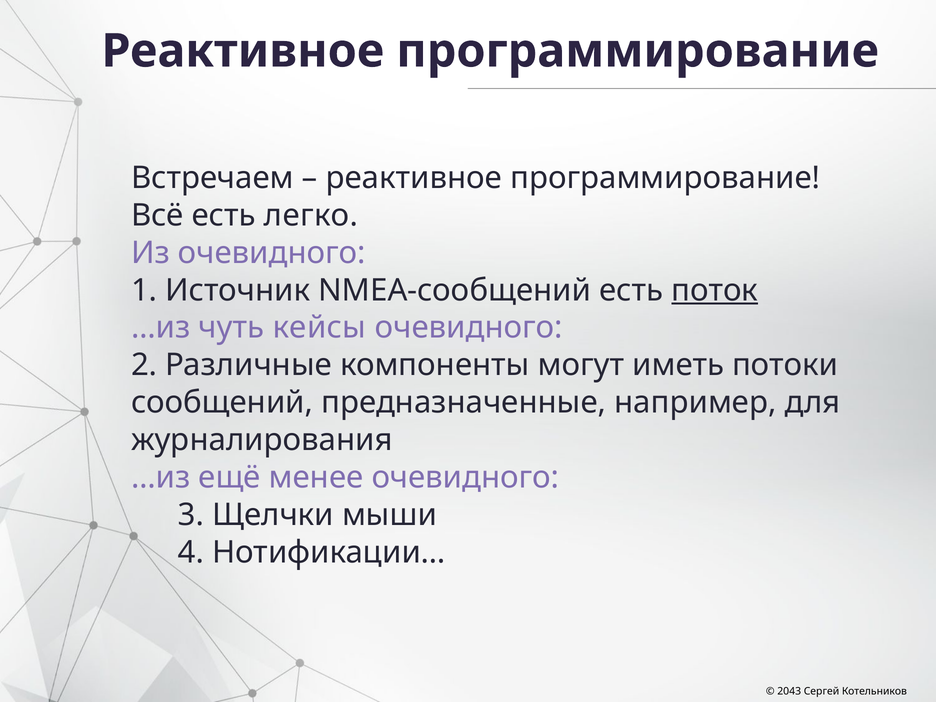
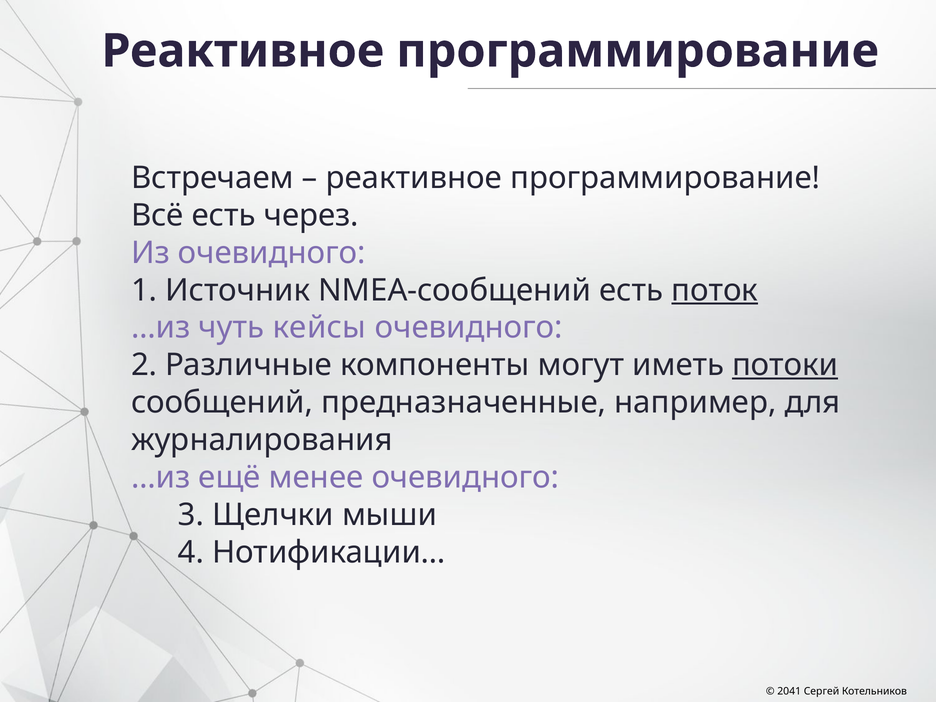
легко: легко -> через (311, 215)
потоки underline: none -> present (785, 365)
2043: 2043 -> 2041 (789, 691)
